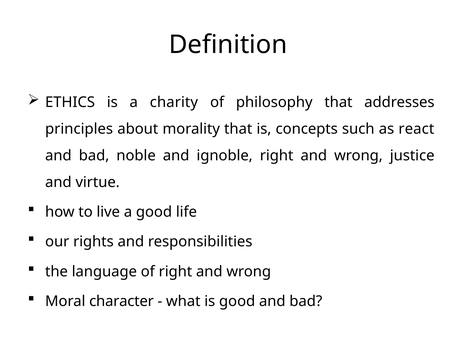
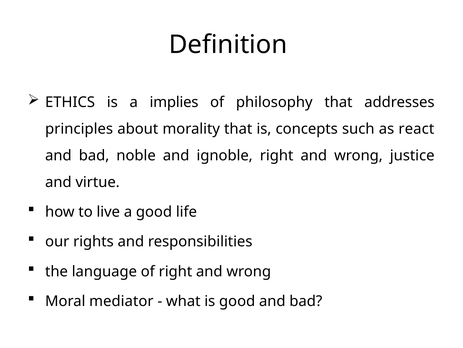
charity: charity -> implies (174, 102)
character: character -> mediator (121, 301)
